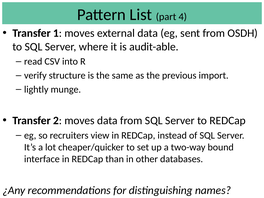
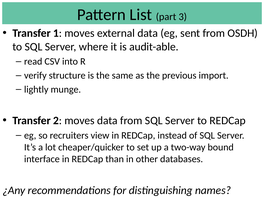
4: 4 -> 3 (183, 17)
